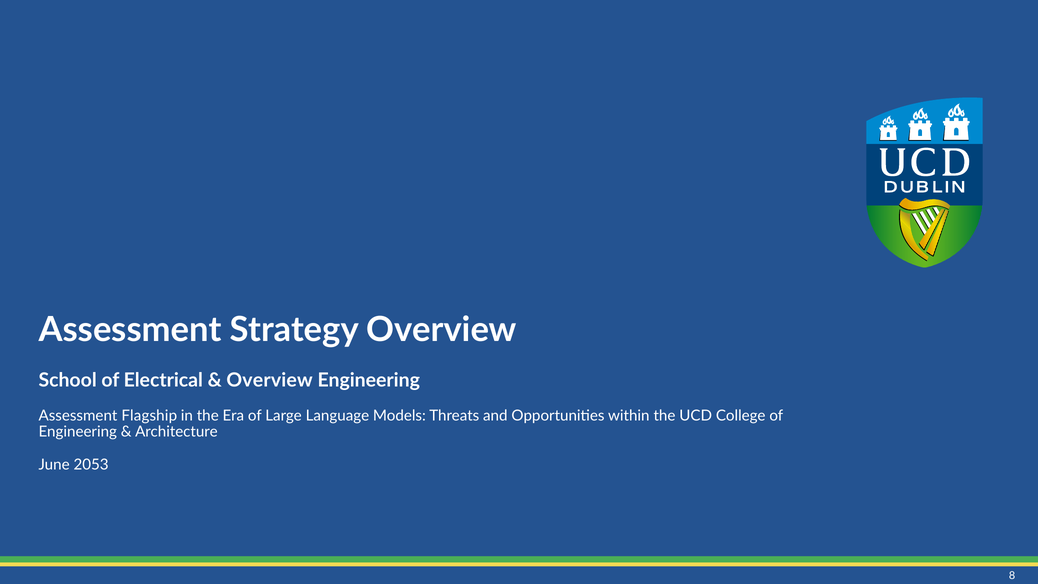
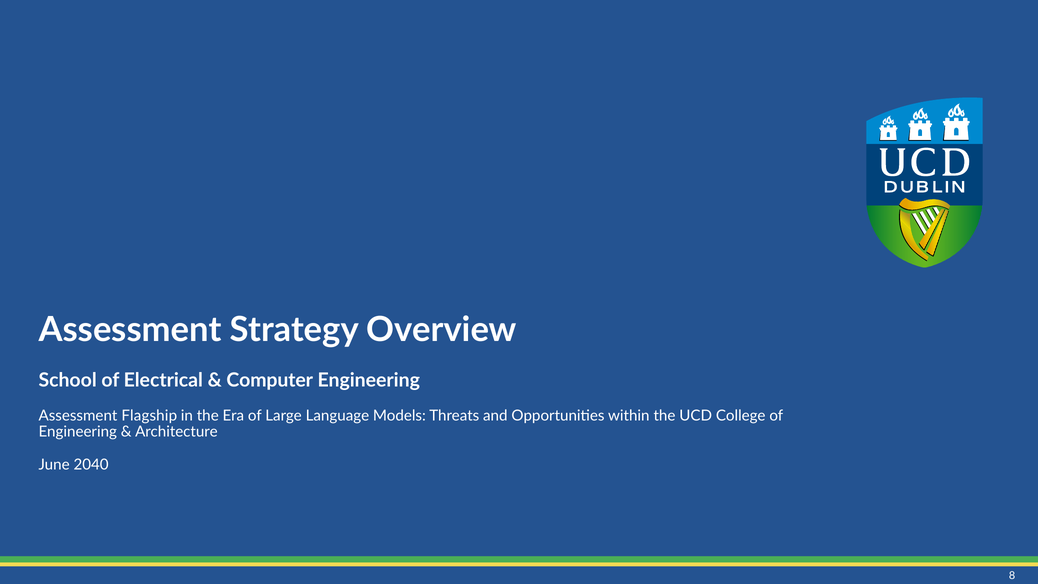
Overview: Overview -> Computer (270, 380)
2053: 2053 -> 2040 (91, 465)
